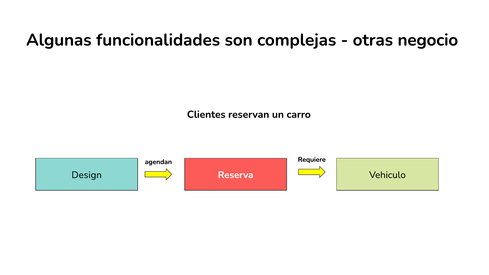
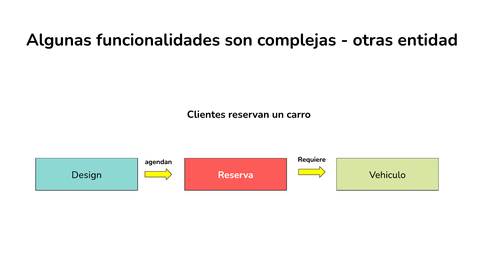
negocio: negocio -> entidad (428, 40)
